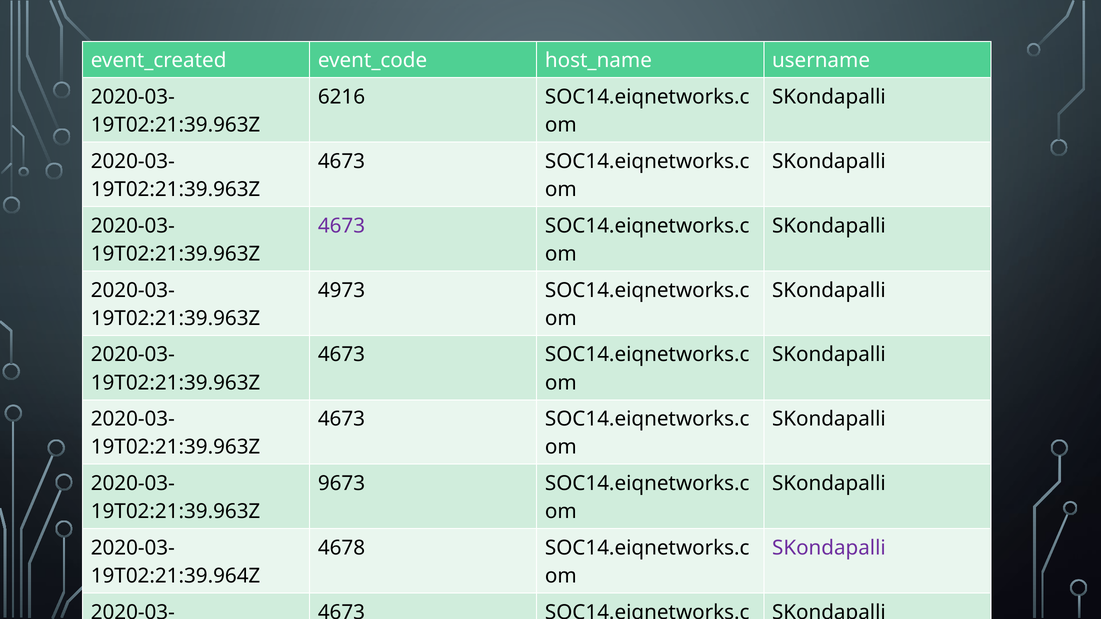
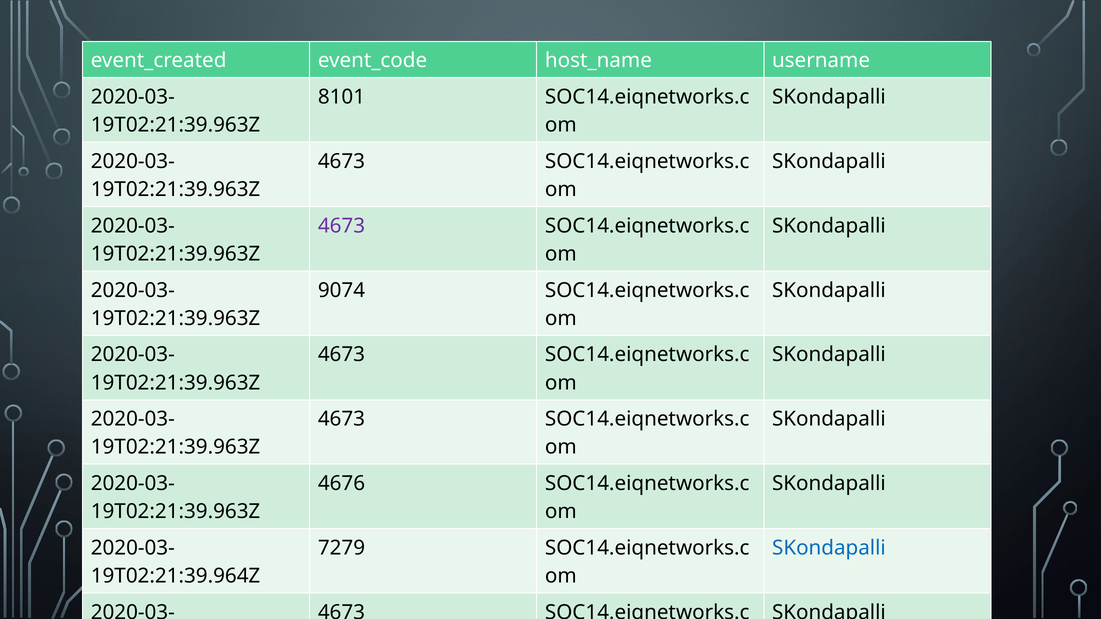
6216: 6216 -> 8101 (341, 97)
4973: 4973 -> 9074 (341, 290)
9673: 9673 -> 4676 (341, 484)
4678: 4678 -> 7279 (341, 548)
SKondapalli colour: purple -> blue (829, 548)
